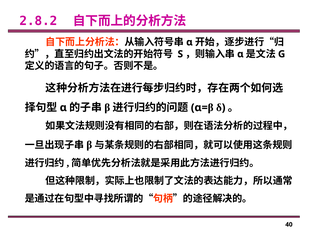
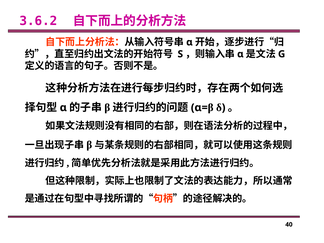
2.8.2: 2.8.2 -> 3.6.2 (38, 21)
